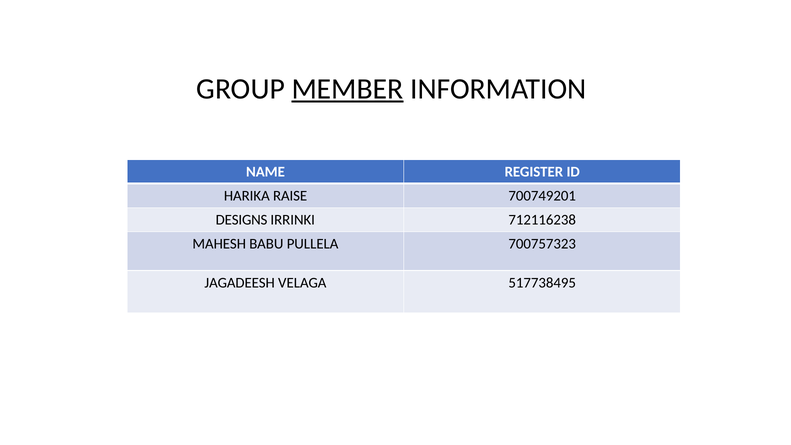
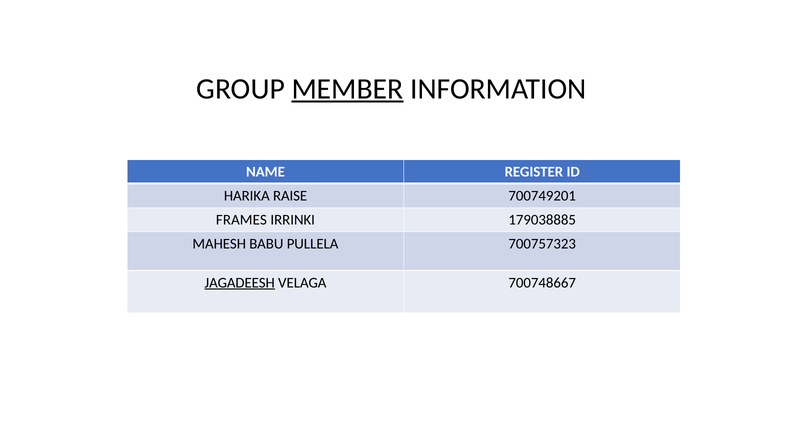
DESIGNS: DESIGNS -> FRAMES (241, 220)
712116238: 712116238 -> 179038885 (542, 220)
JAGADEESH underline: none -> present (240, 283)
517738495: 517738495 -> 700748667 (542, 283)
